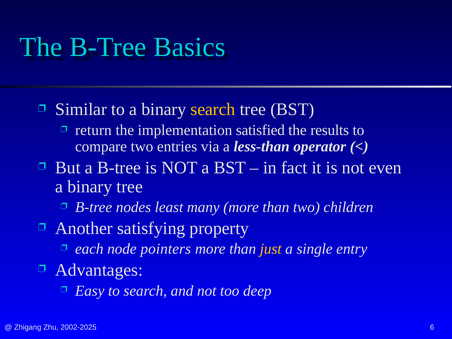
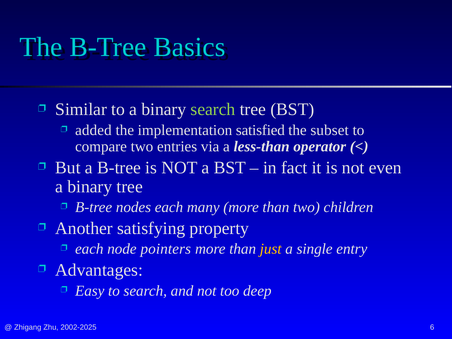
search colour: yellow -> light green (213, 110)
return: return -> added (93, 130)
results: results -> subset (330, 130)
nodes least: least -> each (169, 207)
